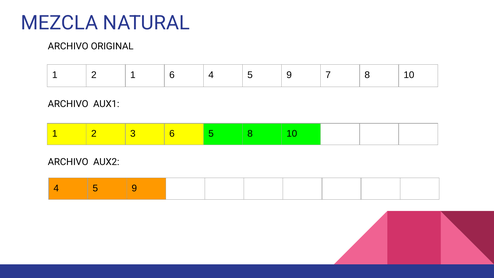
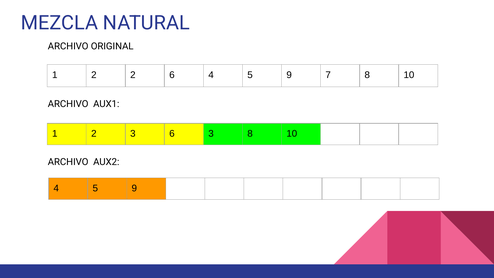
2 1: 1 -> 2 (133, 75)
6 5: 5 -> 3 (211, 134)
